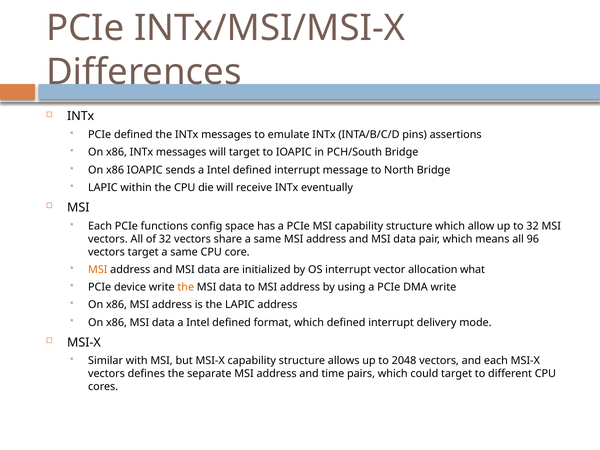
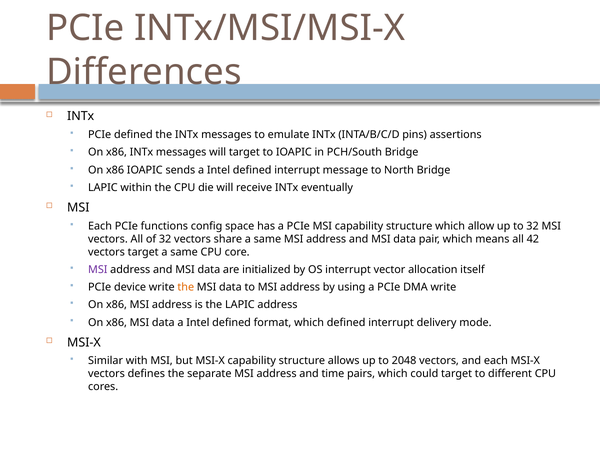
96: 96 -> 42 (533, 239)
MSI colour: orange -> purple (98, 270)
what: what -> itself (472, 270)
